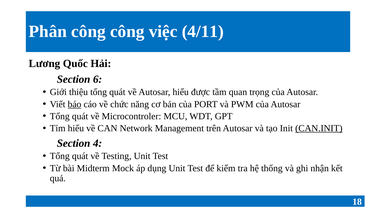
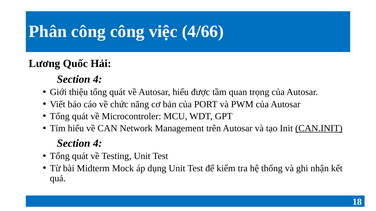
4/11: 4/11 -> 4/66 (203, 32)
6: 6 -> 4 (98, 79)
báo underline: present -> none (75, 104)
